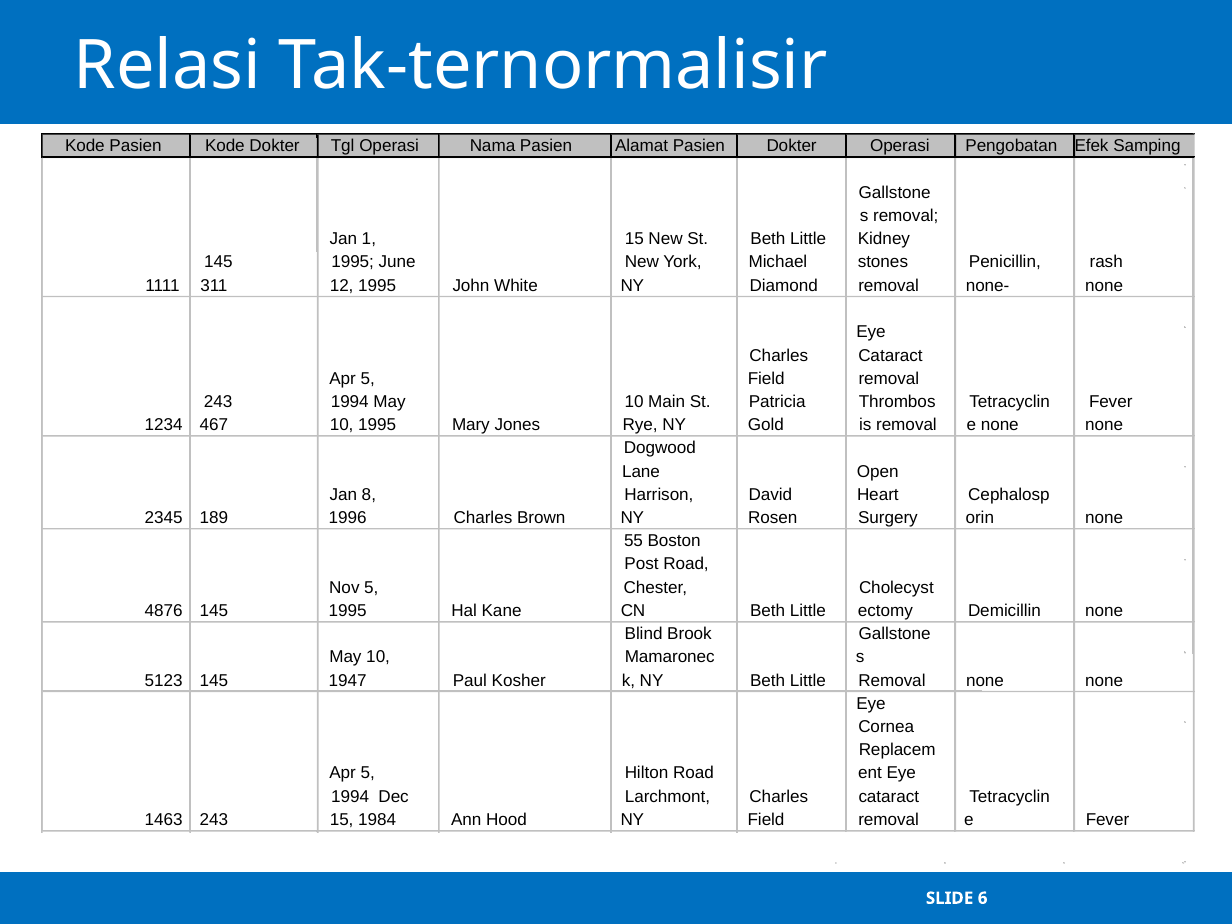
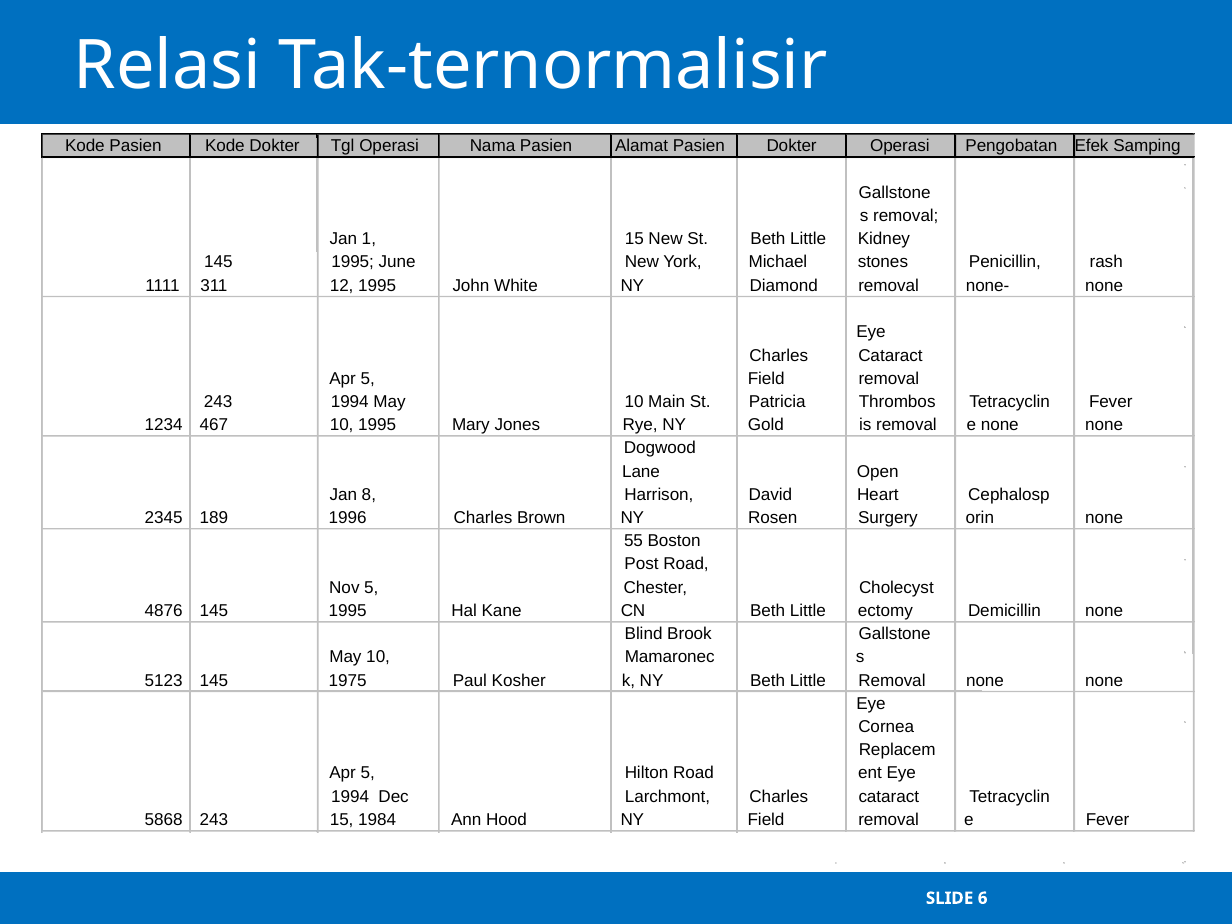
1947: 1947 -> 1975 (348, 680)
1463: 1463 -> 5868 (164, 820)
